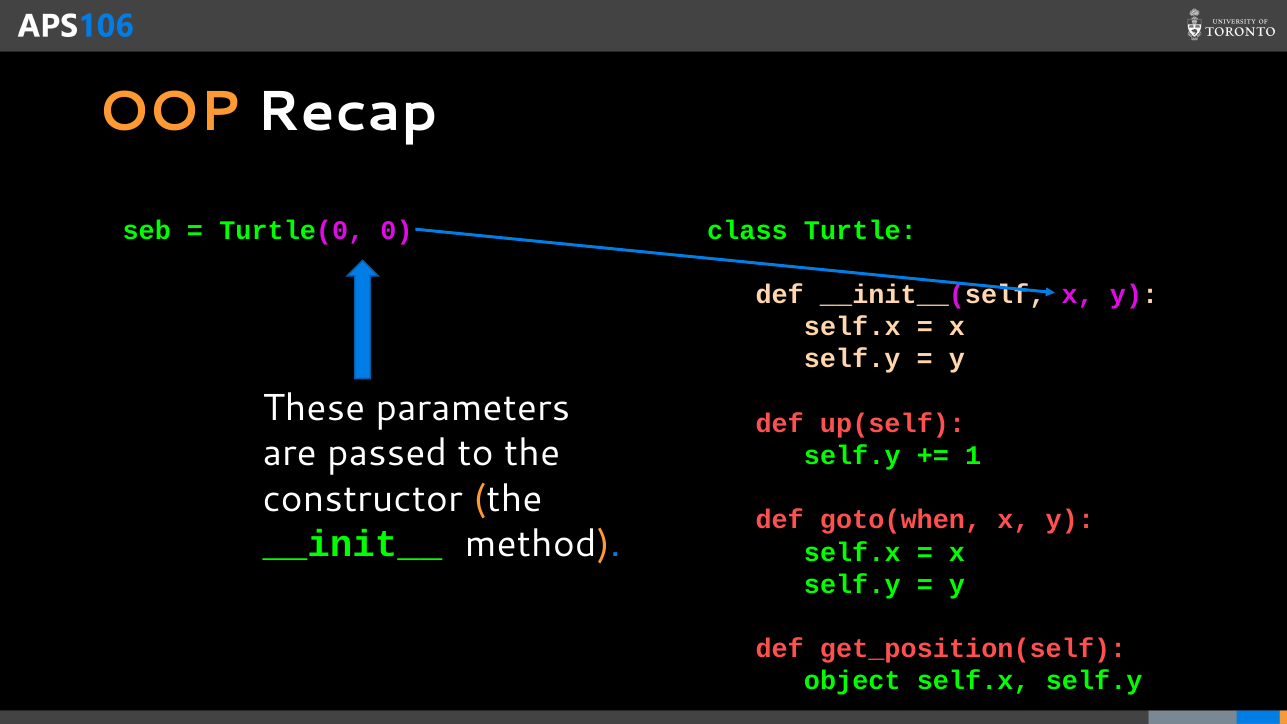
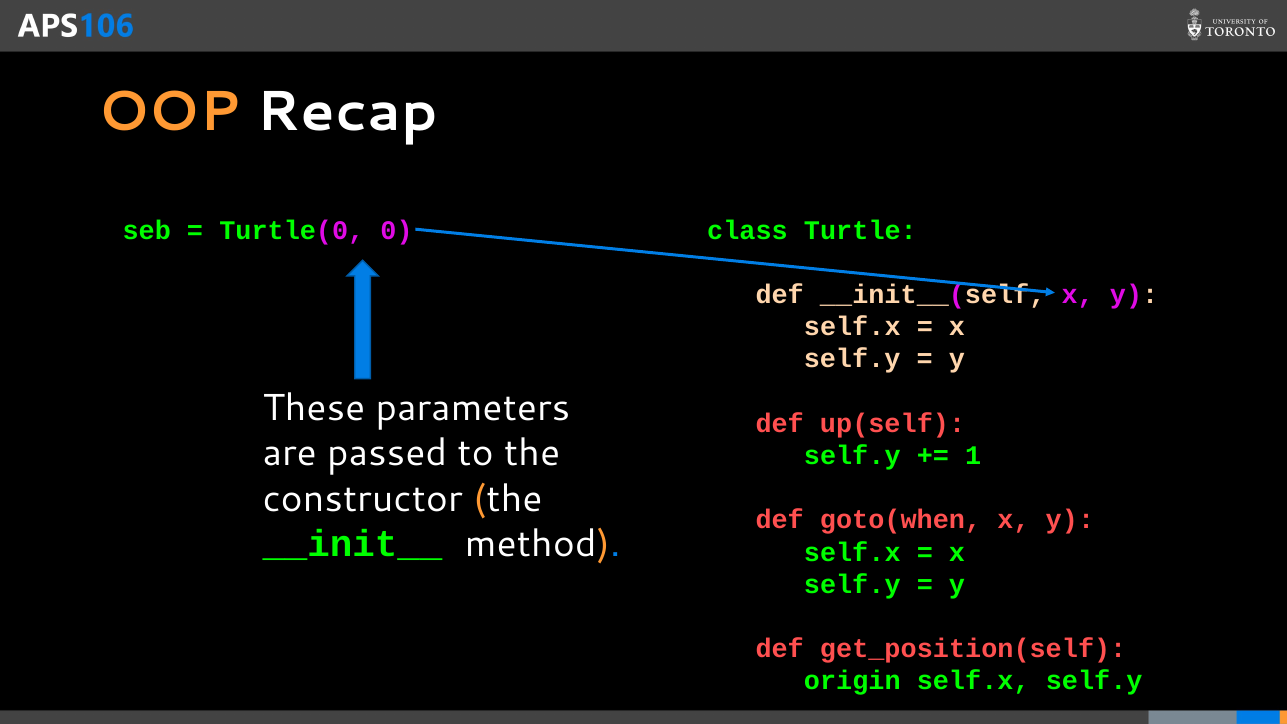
object: object -> origin (852, 681)
